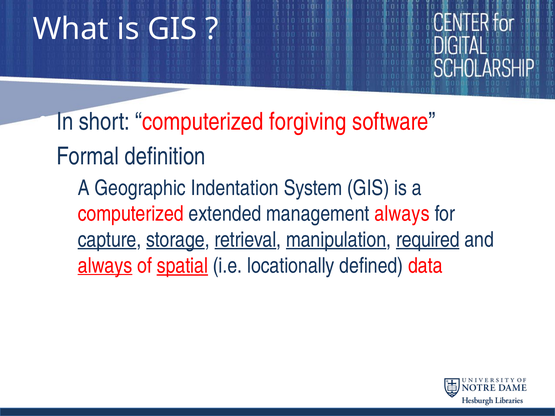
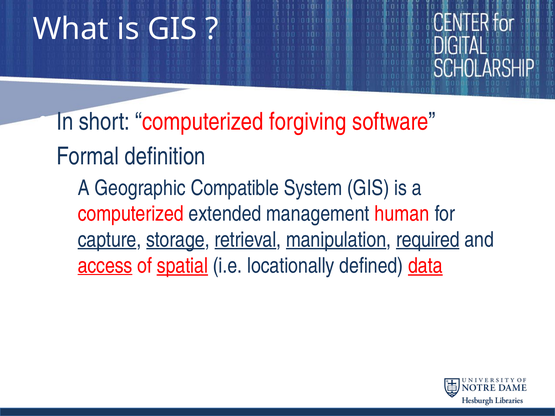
Indentation: Indentation -> Compatible (235, 188)
management always: always -> human (402, 214)
always: always -> access (105, 266)
data underline: none -> present (425, 266)
